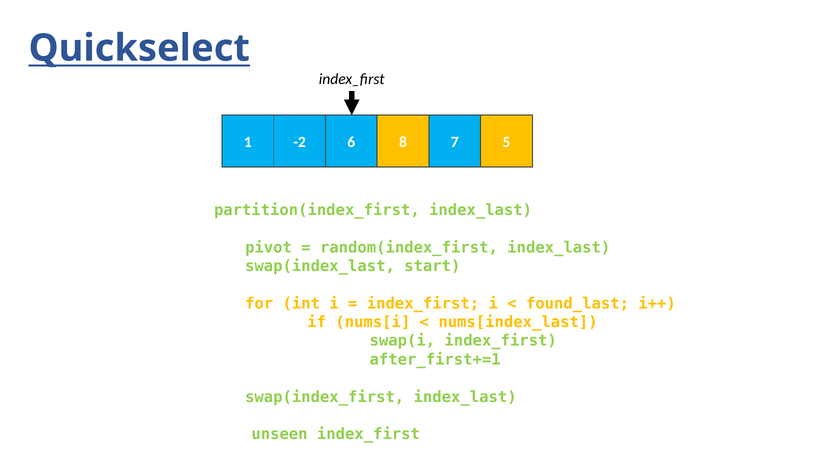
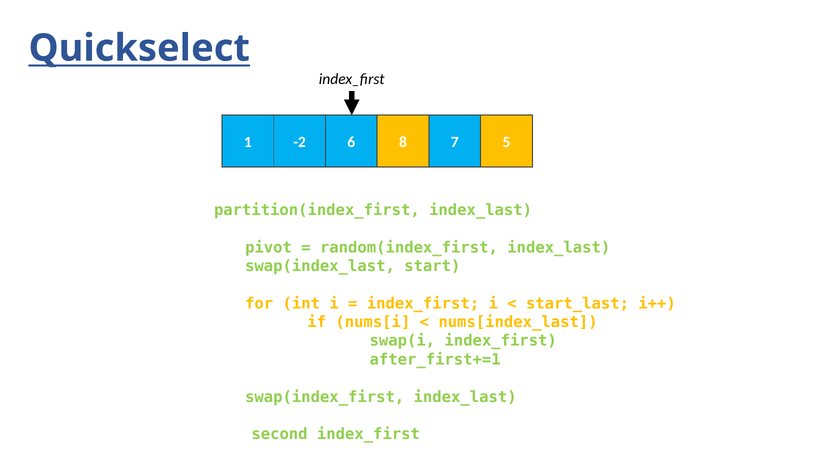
found_last: found_last -> start_last (578, 303)
unseen: unseen -> second (280, 434)
